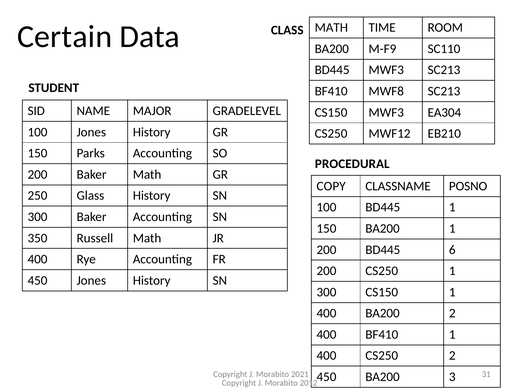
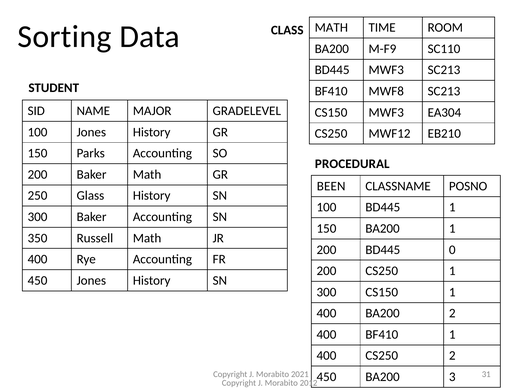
Certain: Certain -> Sorting (65, 37)
COPY: COPY -> BEEN (331, 186)
6: 6 -> 0 (452, 249)
